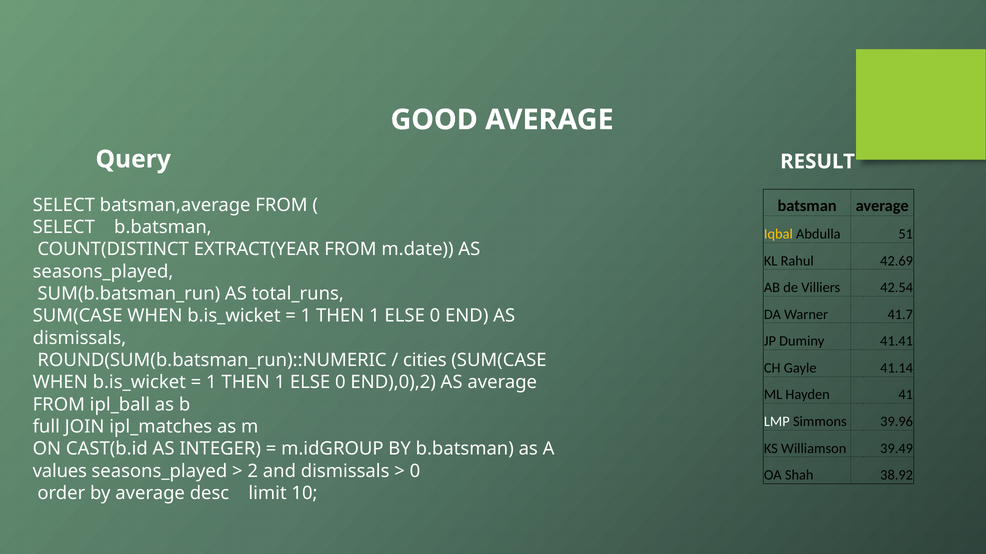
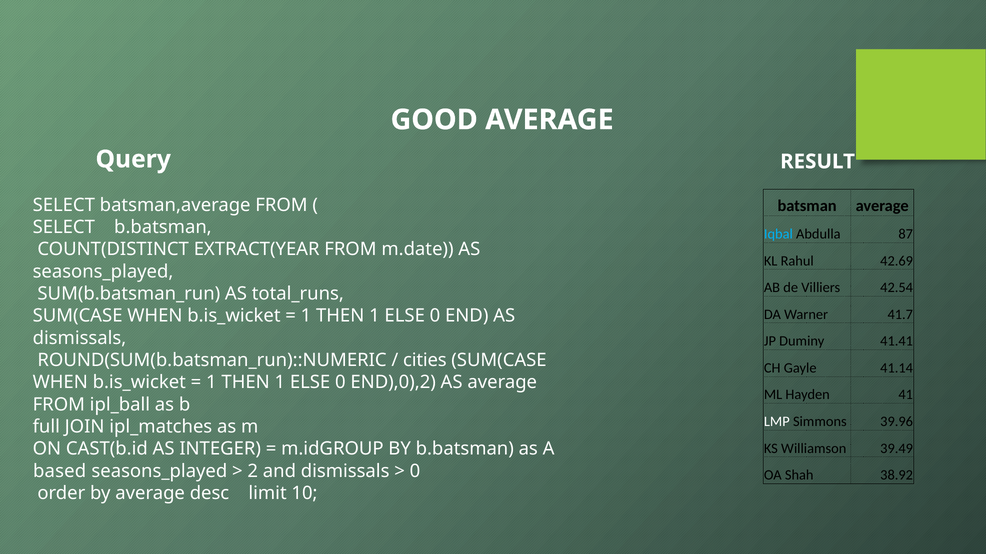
Iqbal colour: yellow -> light blue (778, 234)
51: 51 -> 87 (906, 234)
values: values -> based (60, 471)
